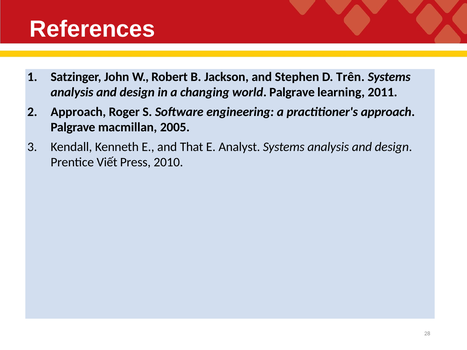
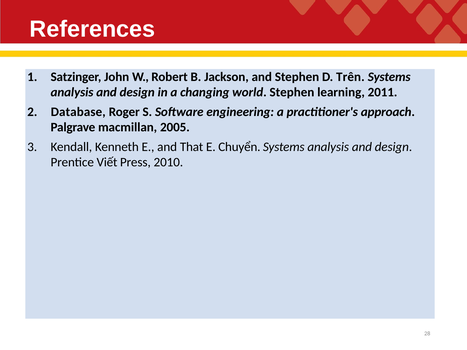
world Palgrave: Palgrave -> Stephen (292, 92)
Approach: Approach -> Database (78, 112)
Analyst: Analyst -> Chuyển (239, 147)
